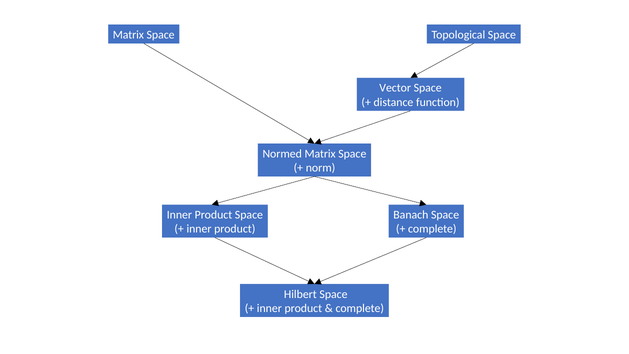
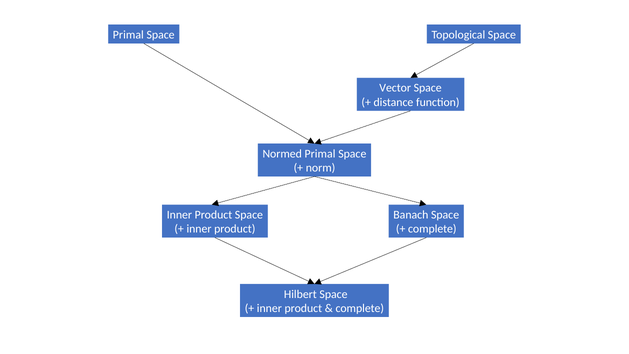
Matrix: Matrix -> Primal (128, 35)
Normed Matrix: Matrix -> Primal (320, 154)
